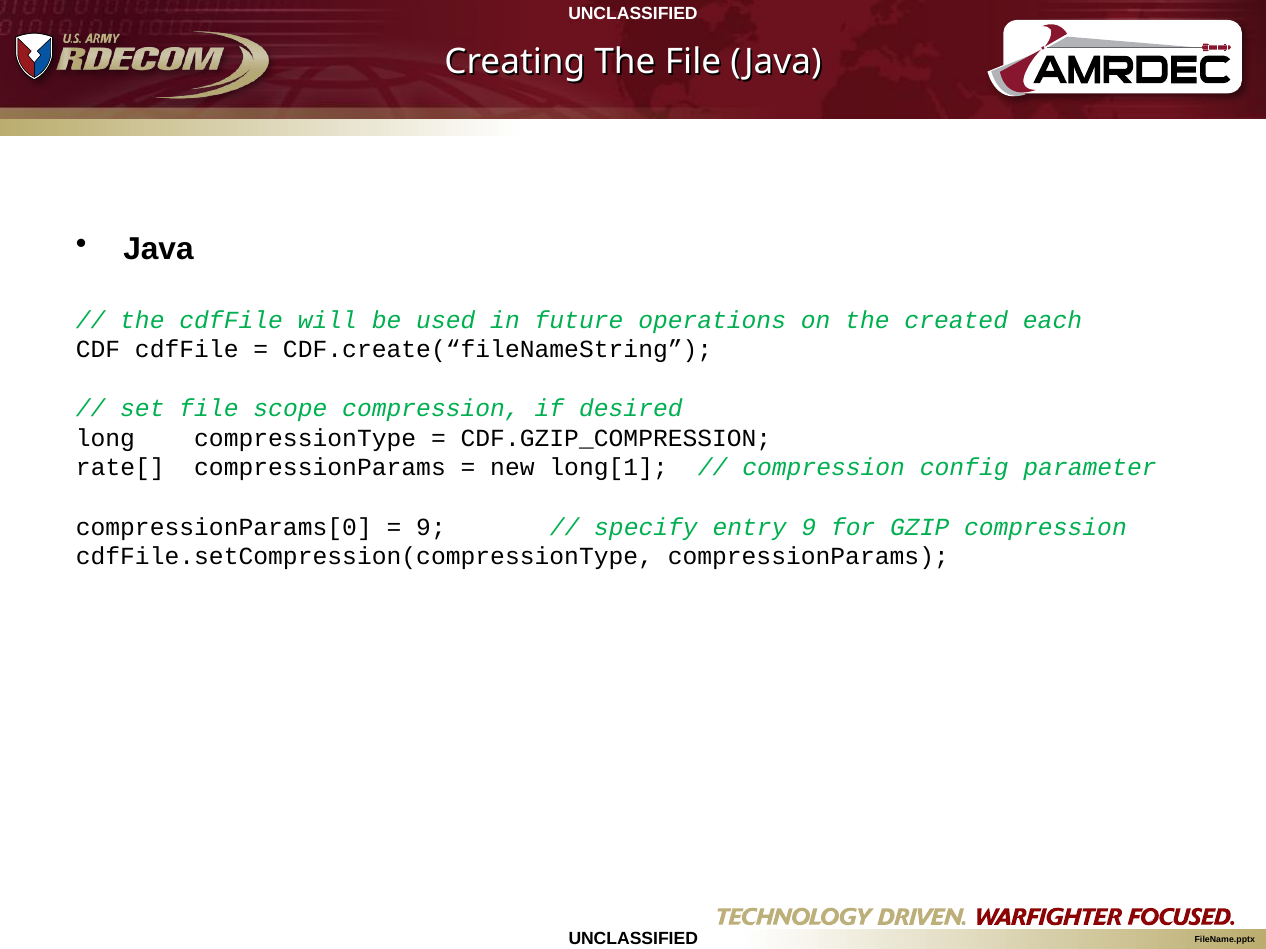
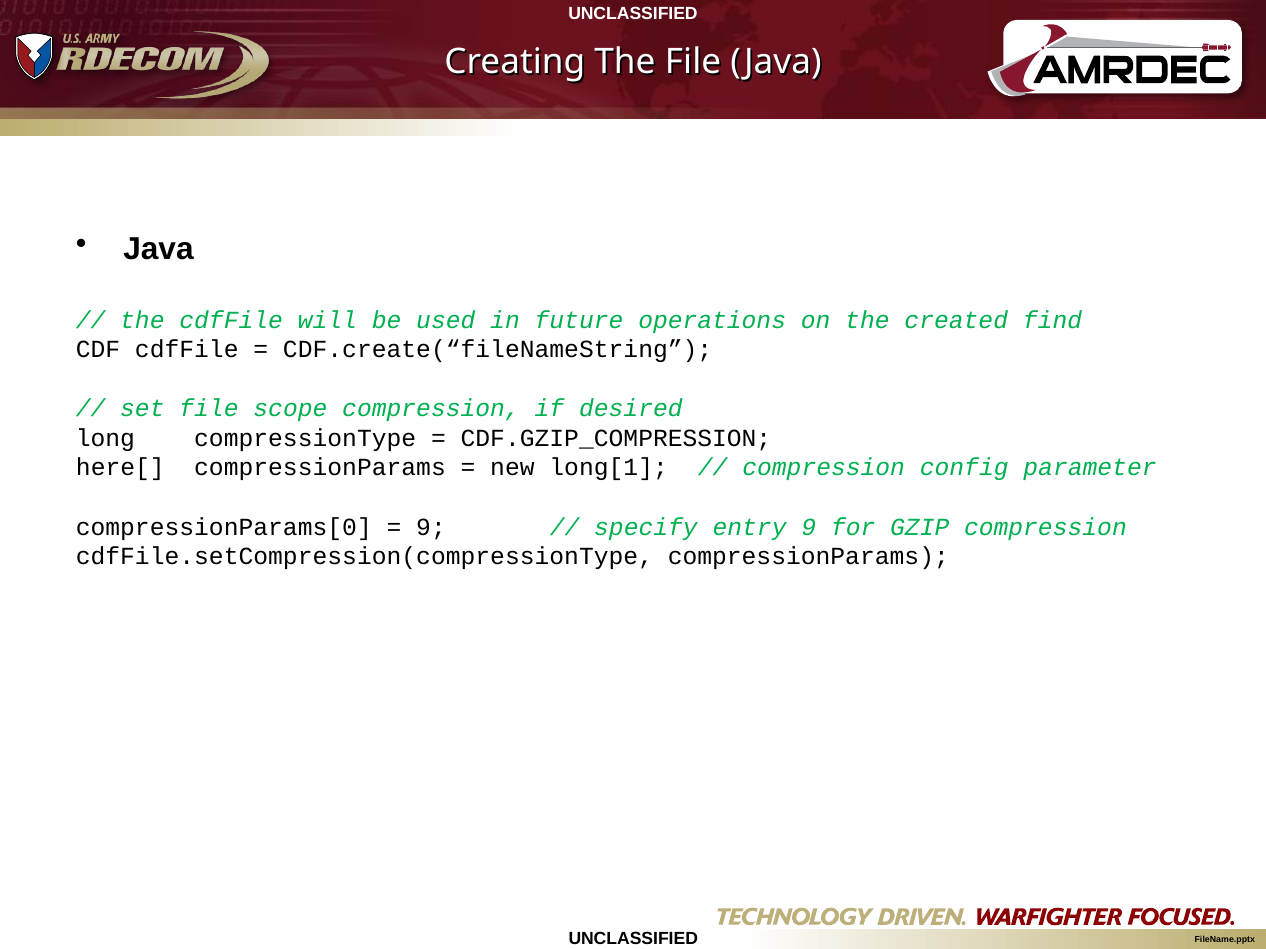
each: each -> find (1052, 320)
rate[: rate[ -> here[ (120, 468)
